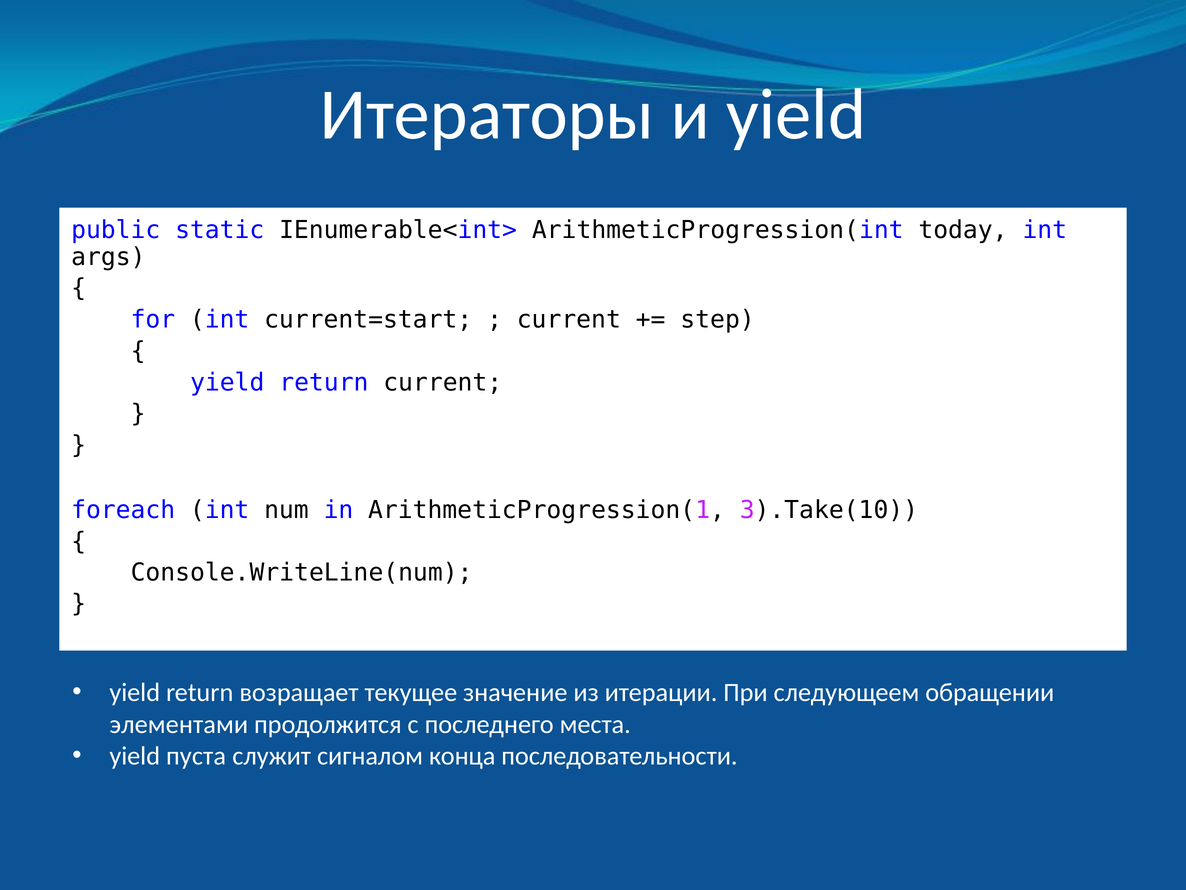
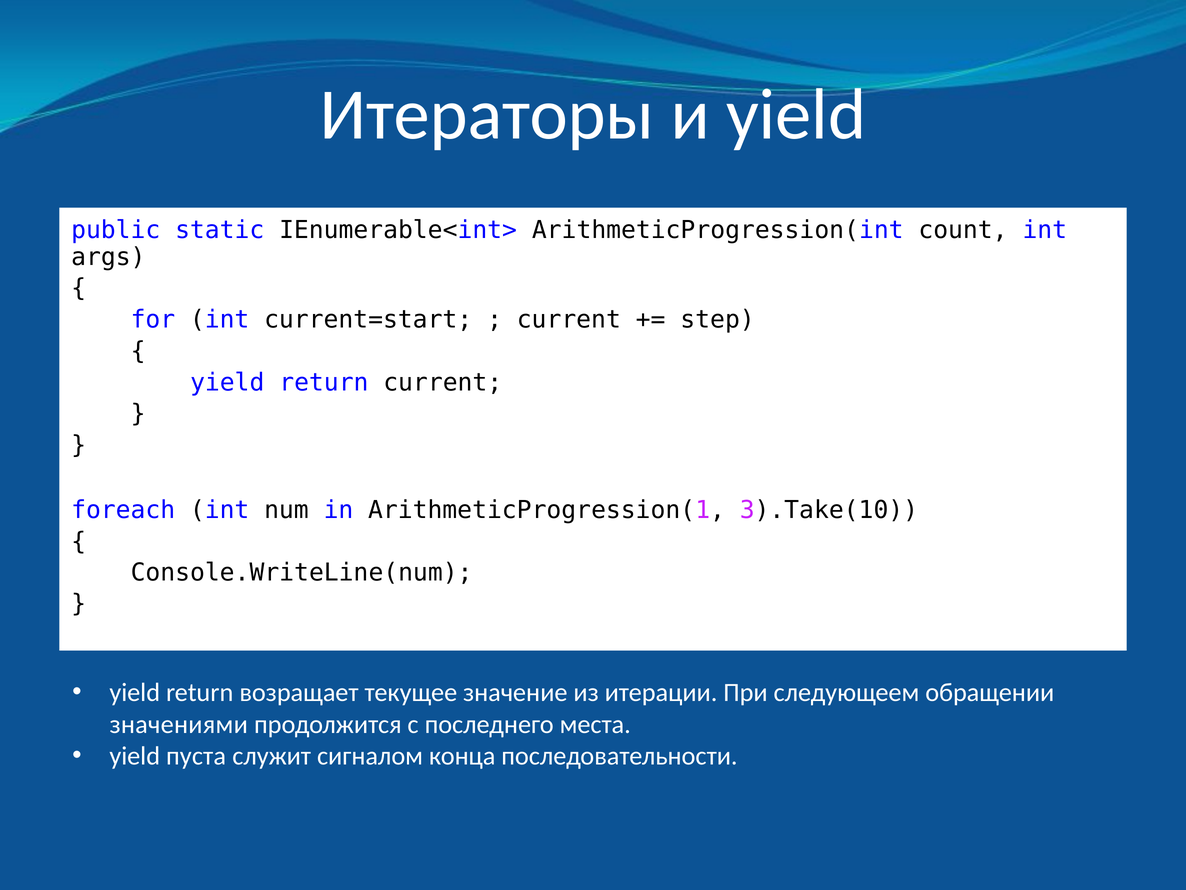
today: today -> count (963, 230)
элементами: элементами -> значениями (179, 724)
